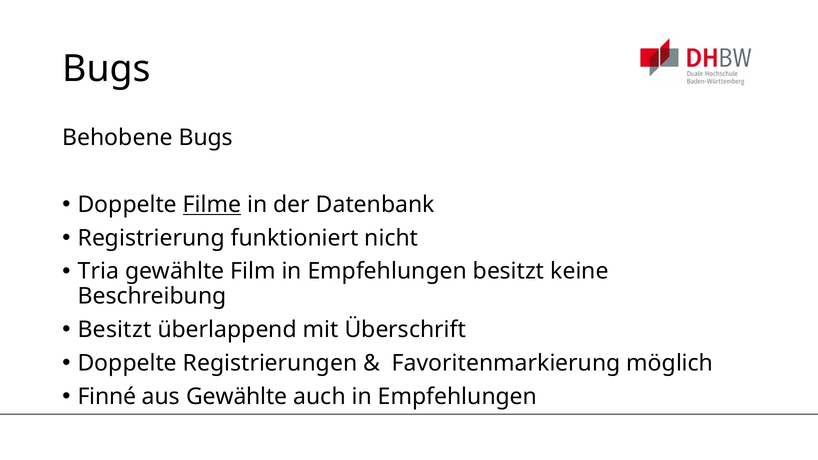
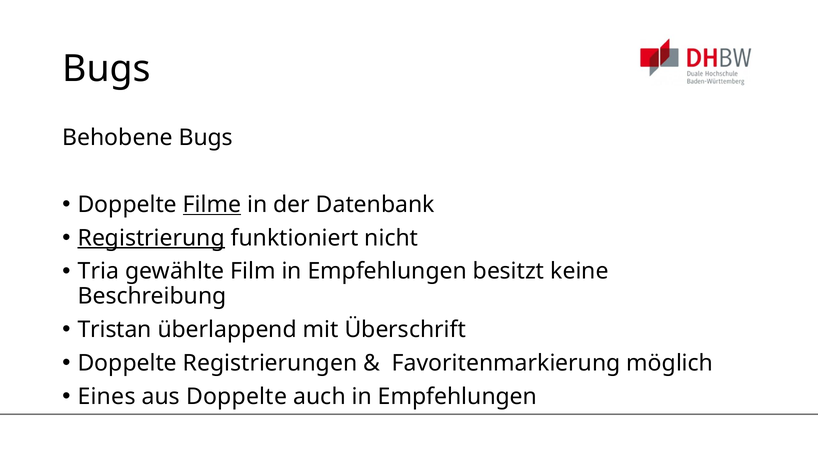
Registrierung underline: none -> present (151, 238)
Besitzt: Besitzt -> Tristan (115, 330)
Finné: Finné -> Eines (107, 397)
aus Gewählte: Gewählte -> Doppelte (237, 397)
